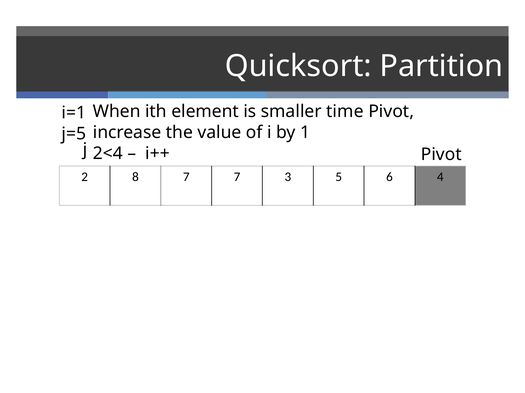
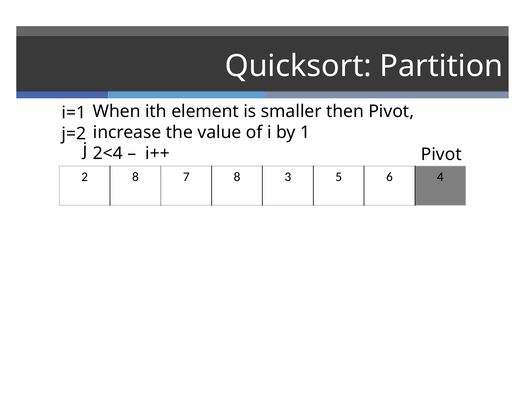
time: time -> then (345, 112)
j=5: j=5 -> j=2 (74, 134)
7 7: 7 -> 8 (237, 177)
